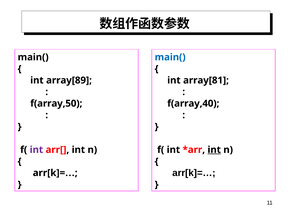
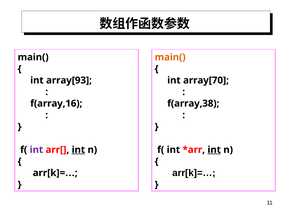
main( colour: blue -> orange (170, 57)
array[89: array[89 -> array[93 (69, 80)
array[81: array[81 -> array[70 (206, 80)
f(array,50: f(array,50 -> f(array,16 (56, 104)
f(array,40: f(array,40 -> f(array,38 (193, 104)
int underline: none -> present (78, 150)
